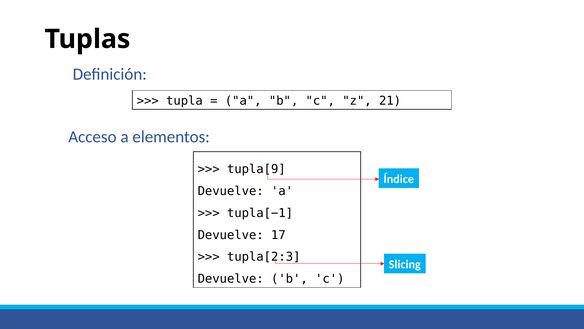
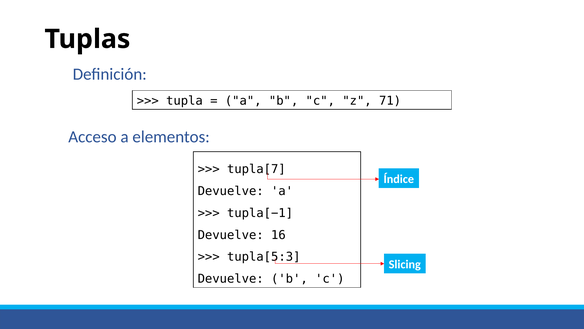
21: 21 -> 71 (390, 101)
tupla[9: tupla[9 -> tupla[7 (256, 169)
17: 17 -> 16 (278, 235)
tupla[2:3: tupla[2:3 -> tupla[5:3 (264, 257)
